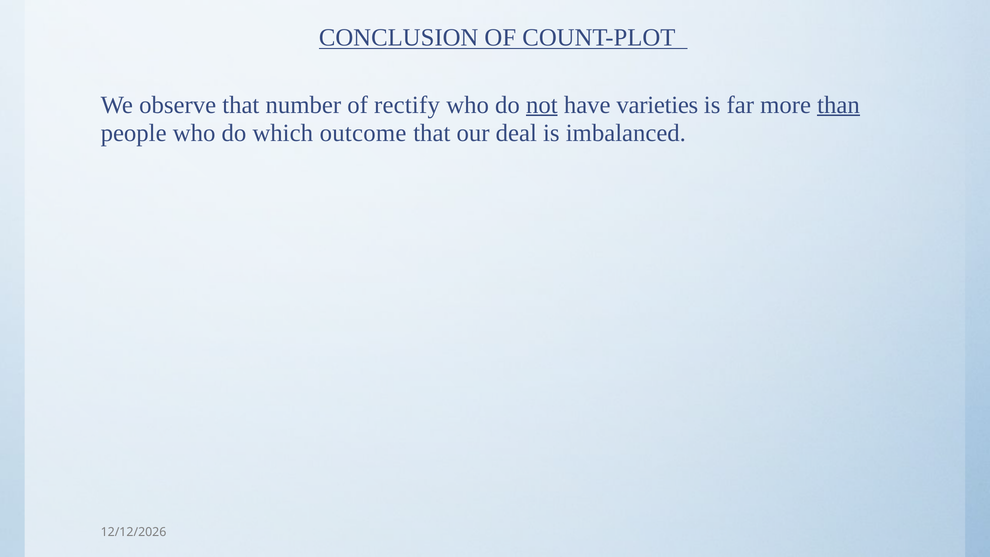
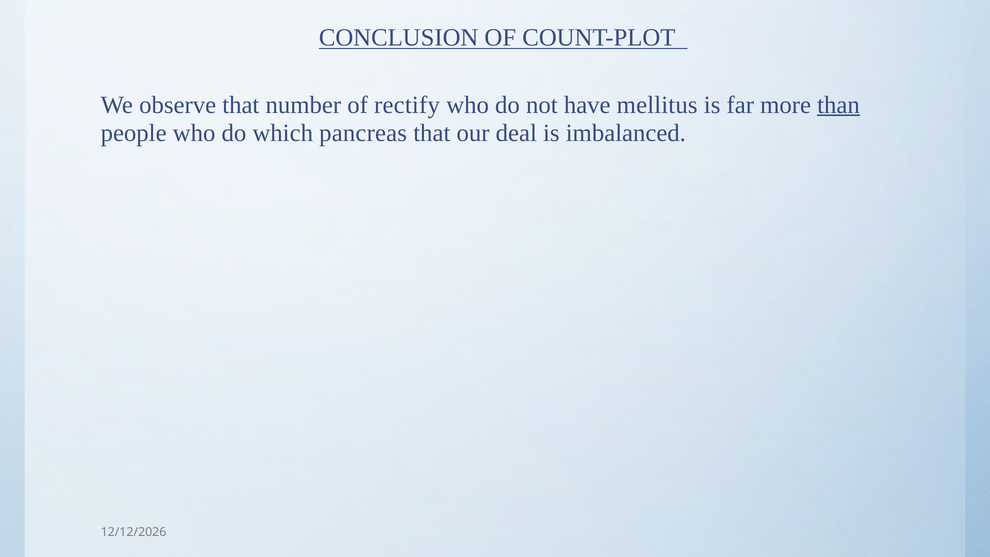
not underline: present -> none (542, 105)
varieties: varieties -> mellitus (657, 105)
outcome: outcome -> pancreas (363, 133)
